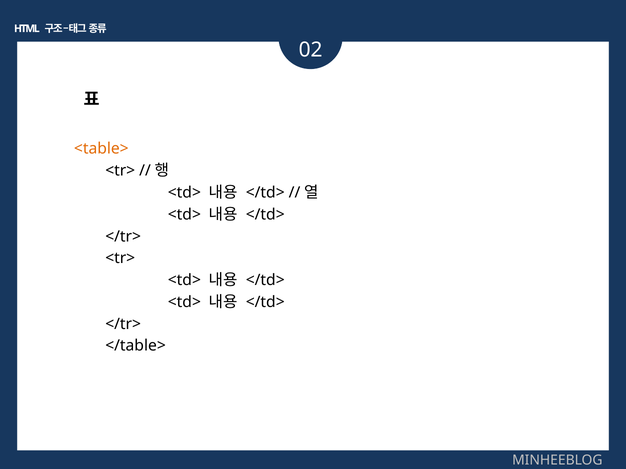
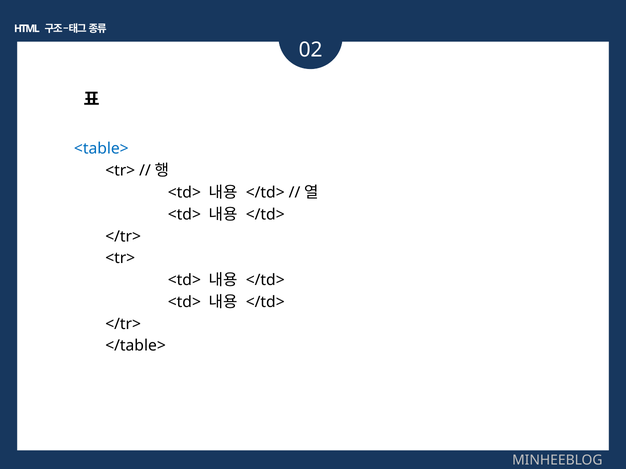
<table> colour: orange -> blue (101, 149)
